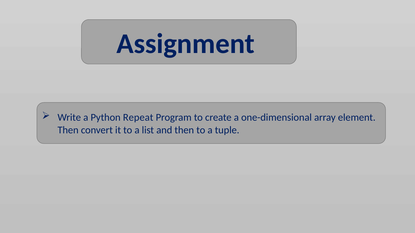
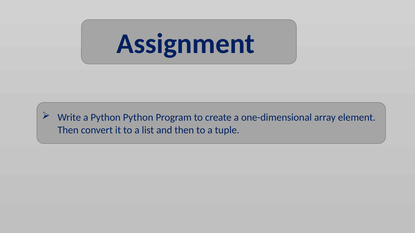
Python Repeat: Repeat -> Python (138, 118)
